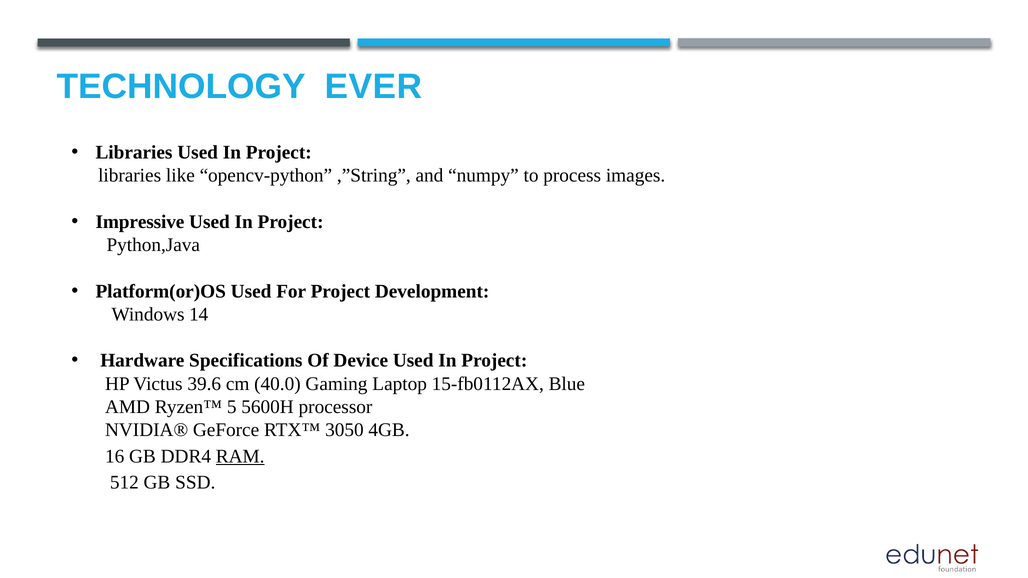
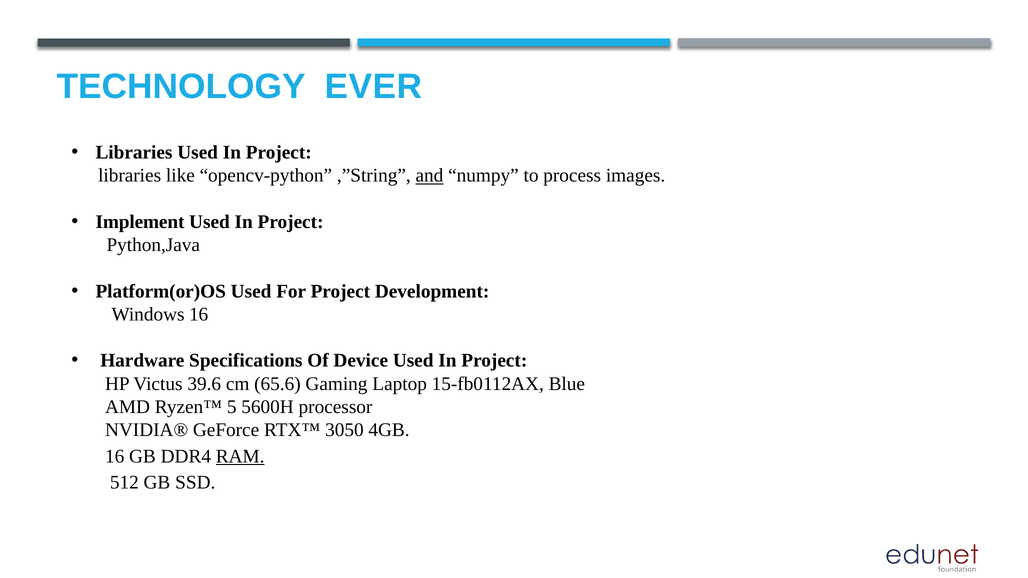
and underline: none -> present (429, 176)
Impressive: Impressive -> Implement (140, 222)
Windows 14: 14 -> 16 (199, 314)
40.0: 40.0 -> 65.6 (277, 384)
